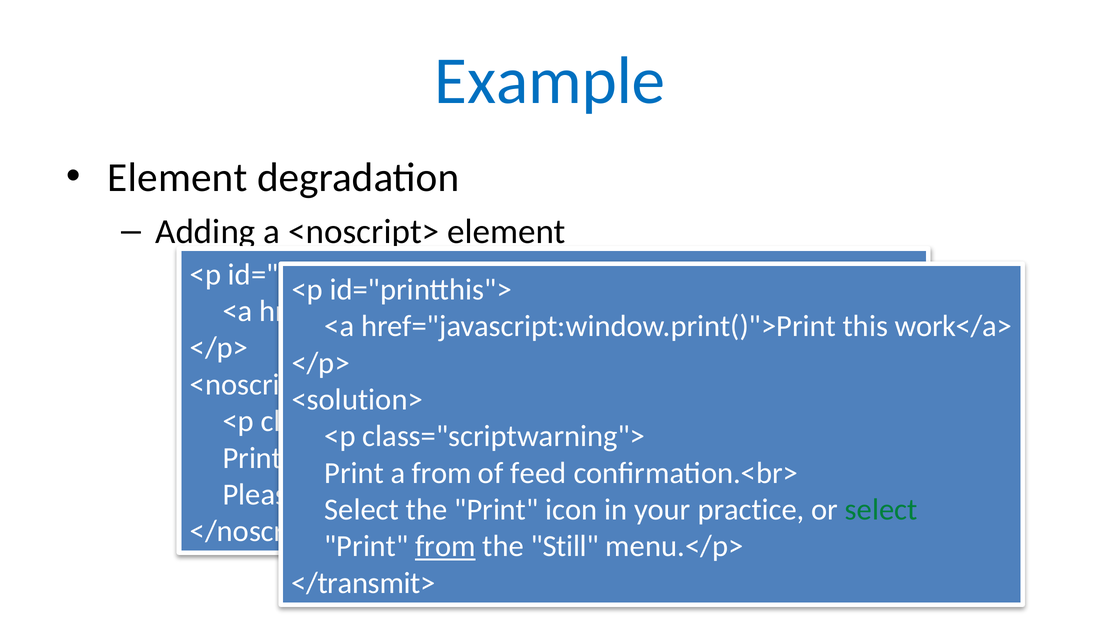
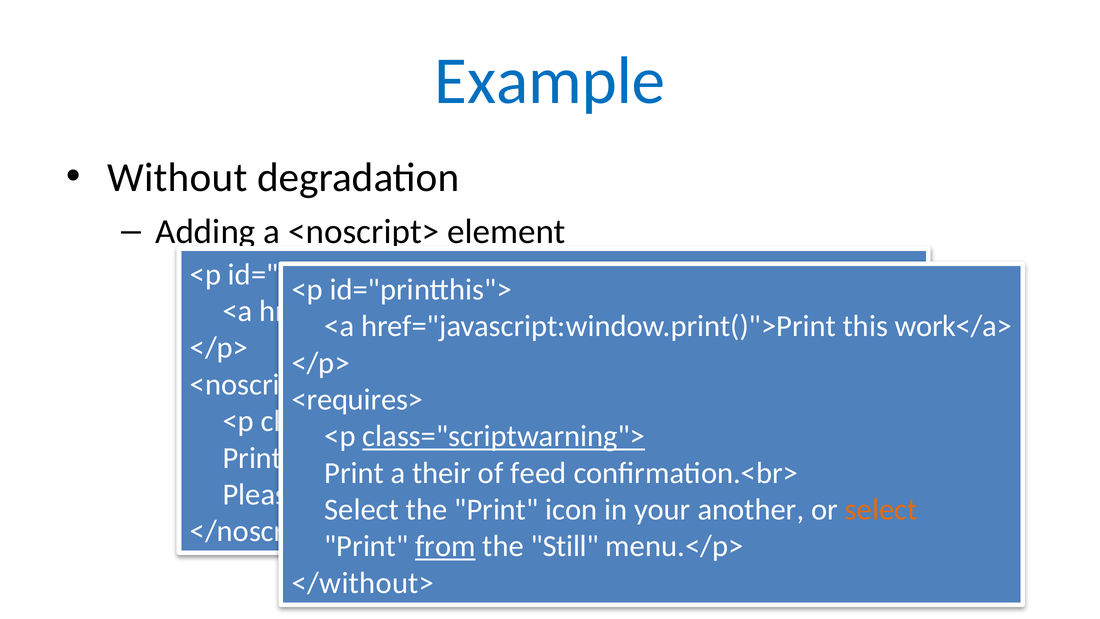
Element: Element -> Without (177, 178)
<solution>: <solution> -> <requires> (357, 399)
class="scriptwarning"> underline: none -> present (504, 436)
from: from -> their (442, 473)
practice: practice -> another (751, 510)
select colour: green -> orange (881, 510)
</transmit>: </transmit> -> </without> (363, 583)
